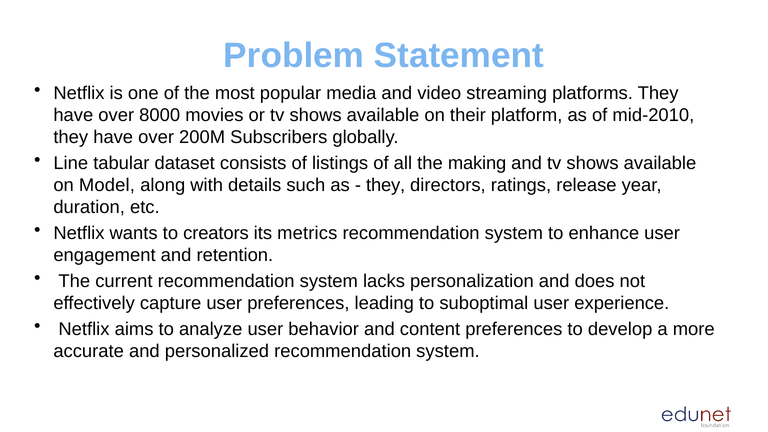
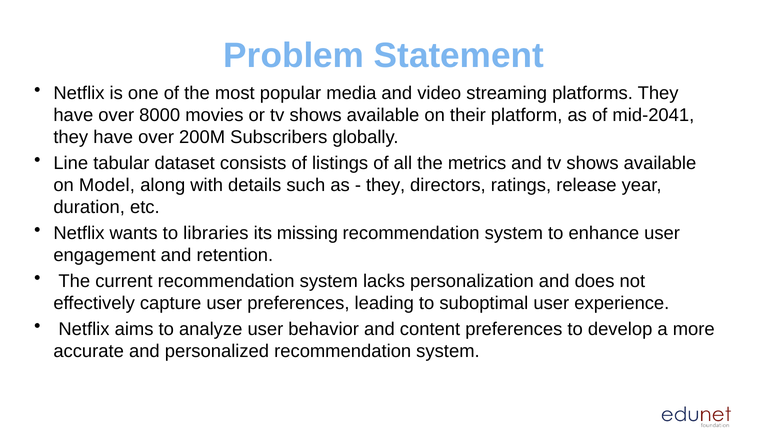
mid-2010: mid-2010 -> mid-2041 (653, 115)
making: making -> metrics (477, 163)
creators: creators -> libraries (216, 233)
metrics: metrics -> missing (307, 233)
